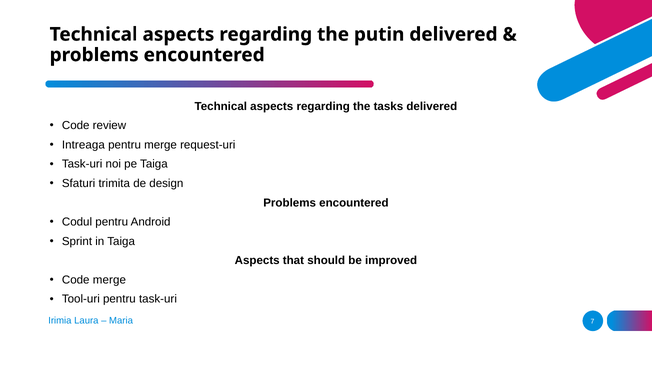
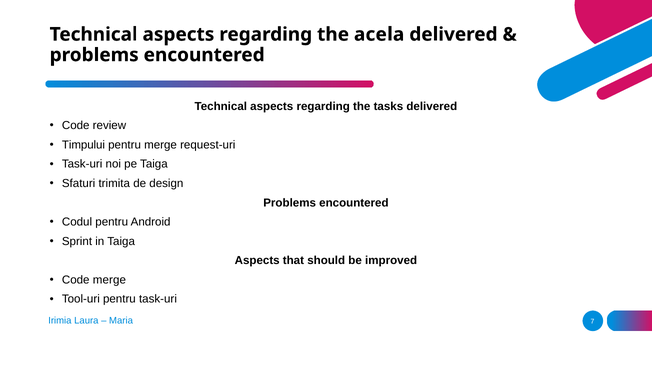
putin: putin -> acela (379, 34)
Intreaga: Intreaga -> Timpului (83, 145)
